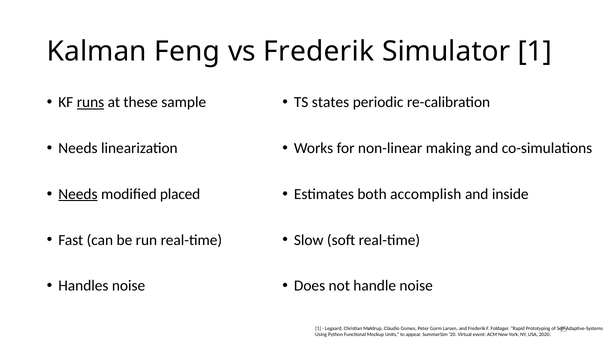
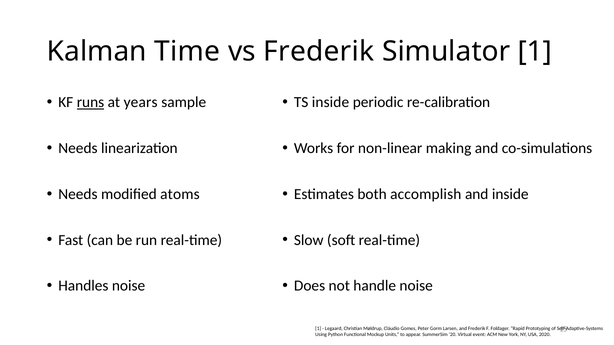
Feng: Feng -> Time (187, 52)
these: these -> years (141, 102)
TS states: states -> inside (331, 102)
Needs underline: present -> none (78, 194)
placed: placed -> atoms (180, 194)
